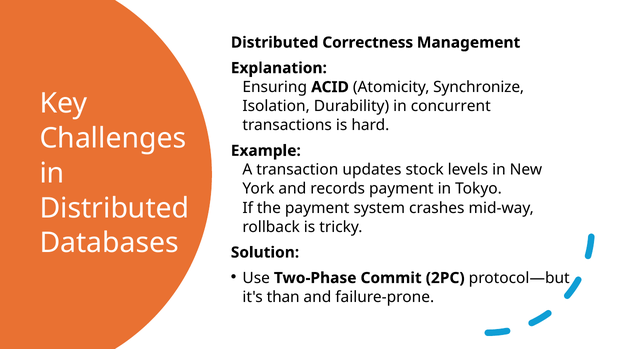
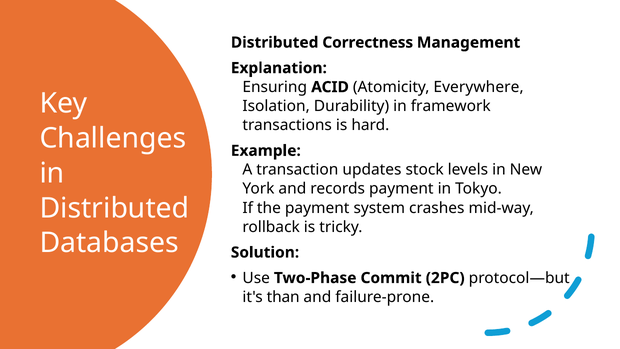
Synchronize: Synchronize -> Everywhere (479, 87)
concurrent: concurrent -> framework (451, 106)
